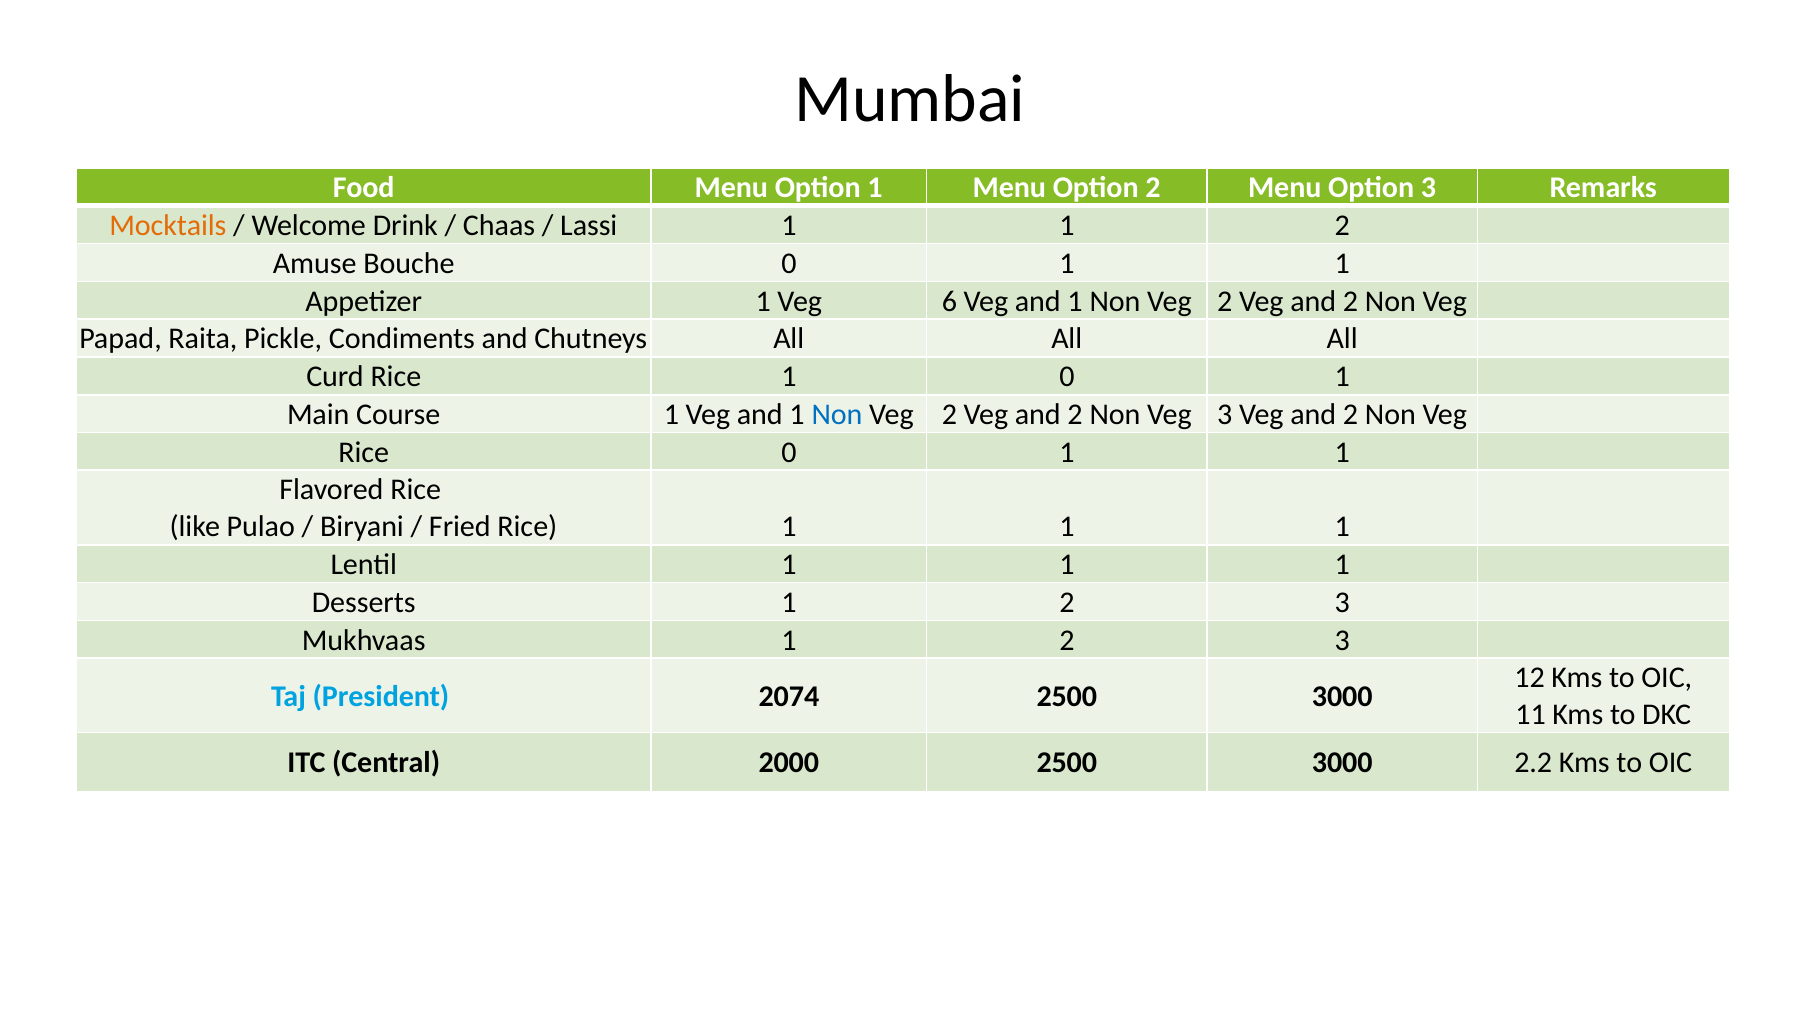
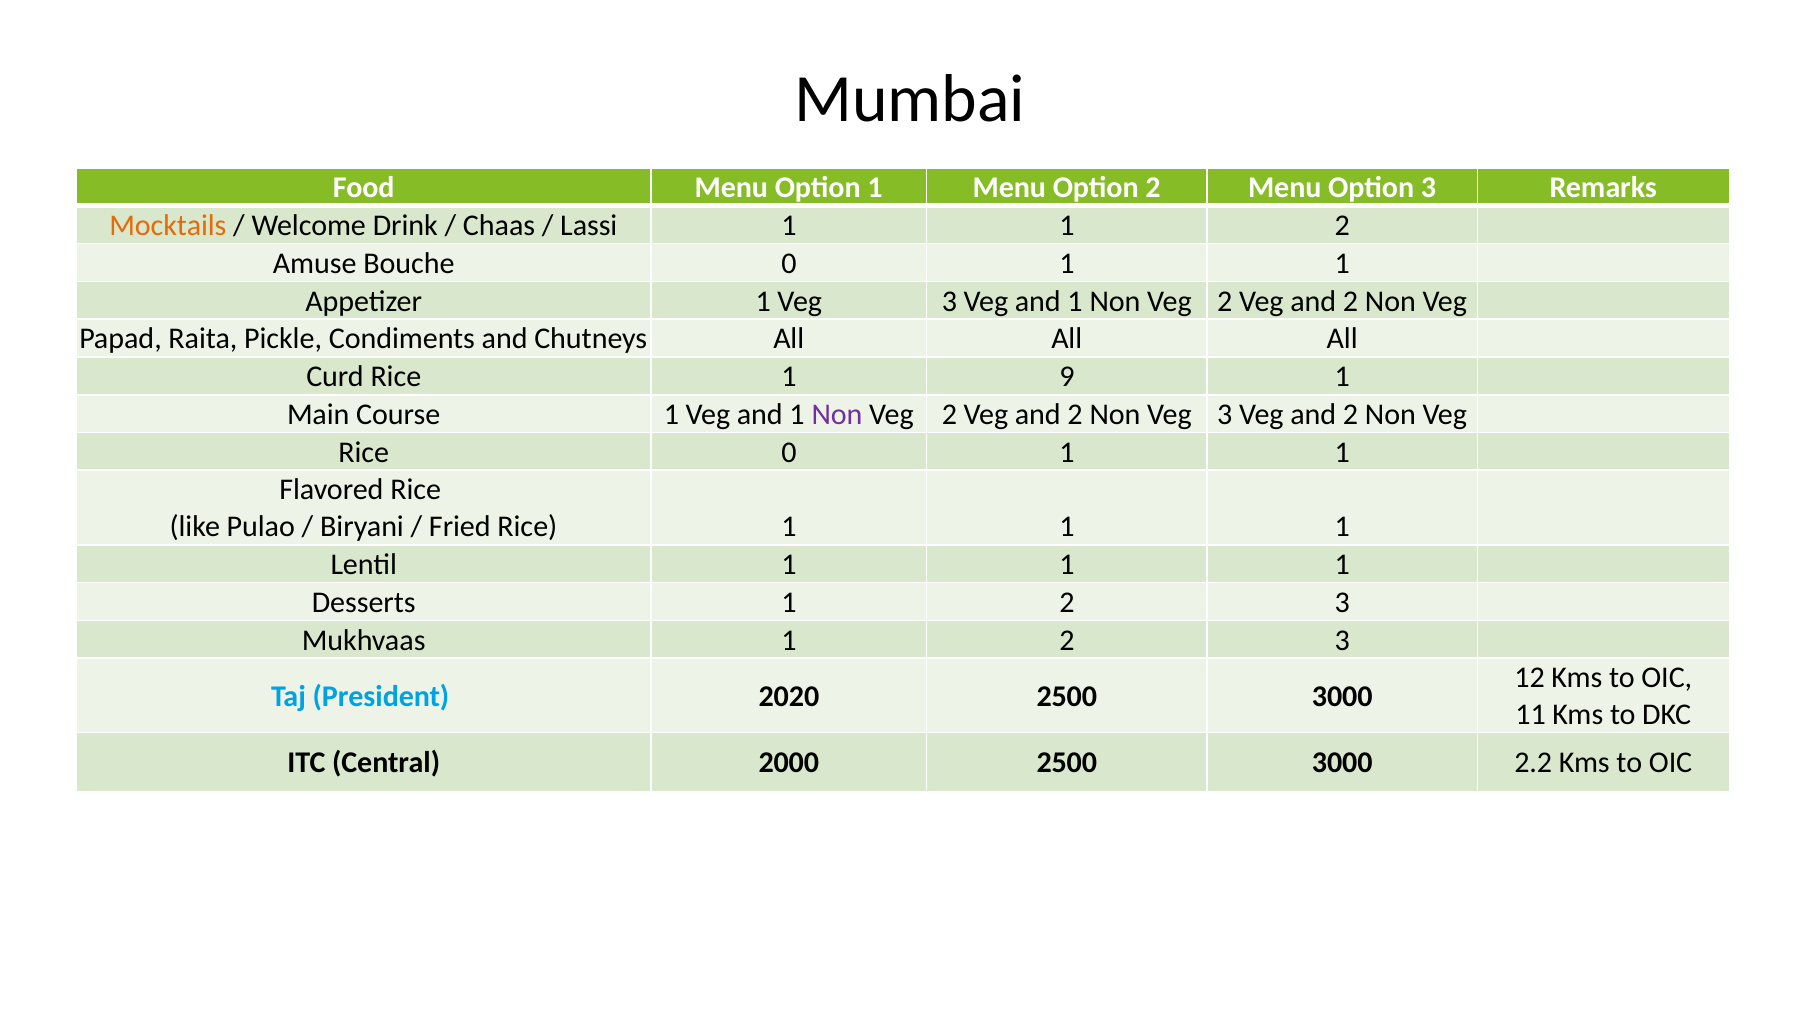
1 Veg 6: 6 -> 3 (949, 301)
1 0: 0 -> 9 (1067, 377)
Non colour: blue -> purple (837, 415)
2074: 2074 -> 2020 (789, 696)
